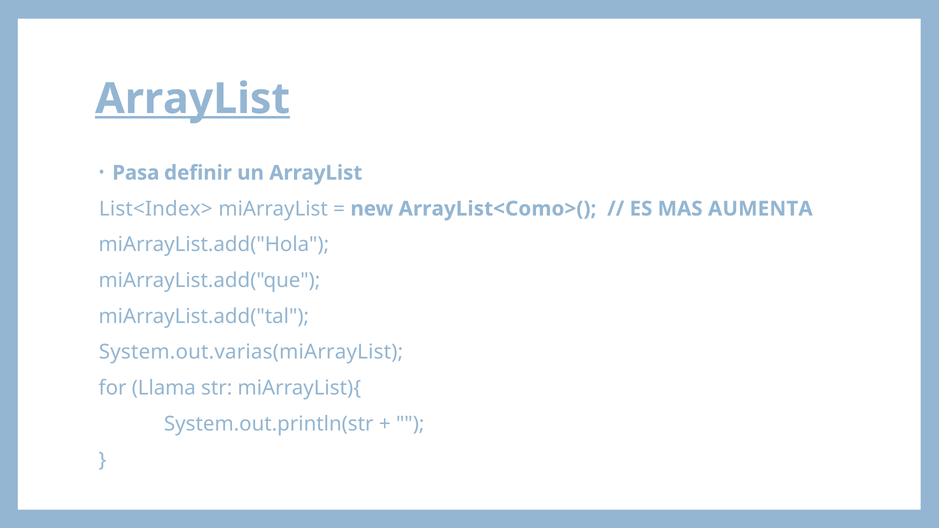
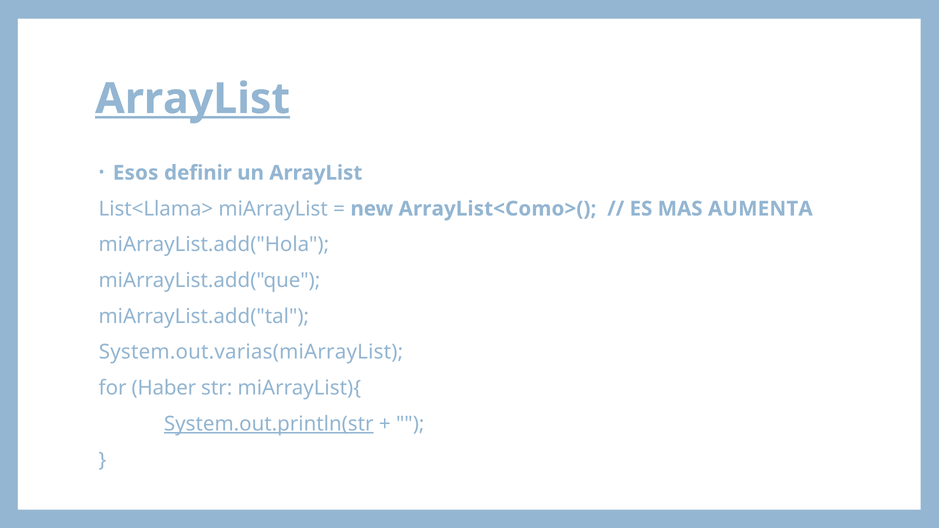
Pasa: Pasa -> Esos (136, 173)
List<Index>: List<Index> -> List<Llama> (156, 209)
Llama: Llama -> Haber (164, 388)
System.out.println(str underline: none -> present (269, 424)
